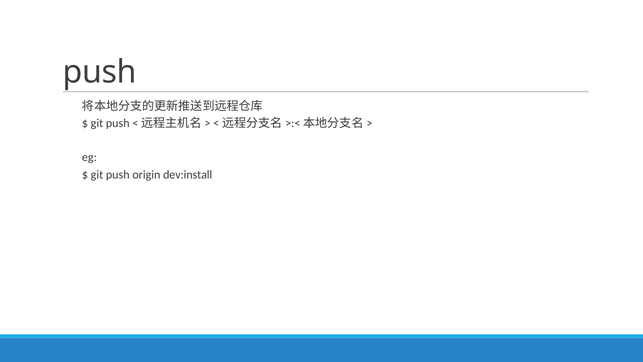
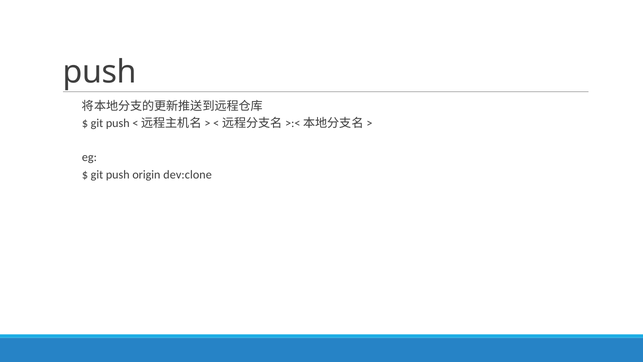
dev:install: dev:install -> dev:clone (188, 174)
